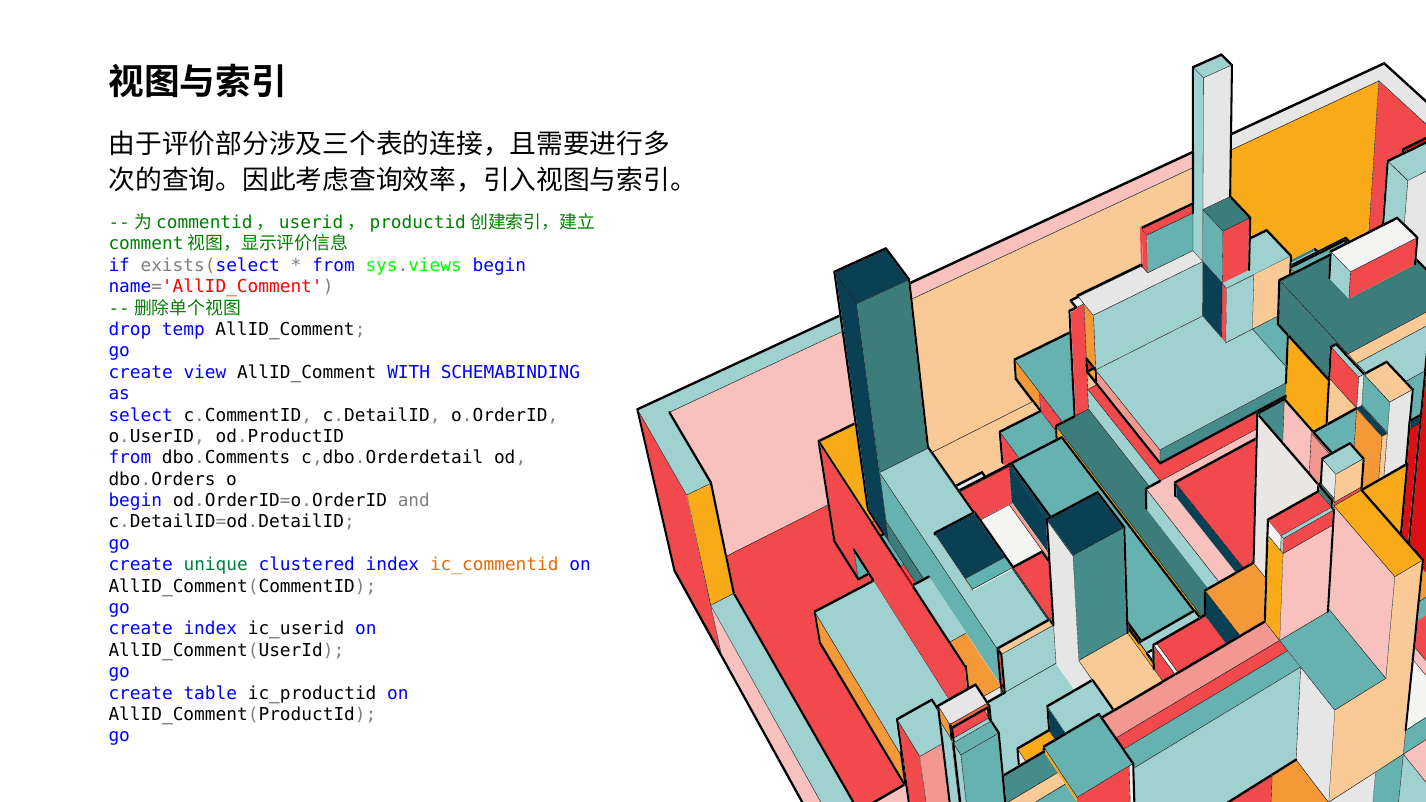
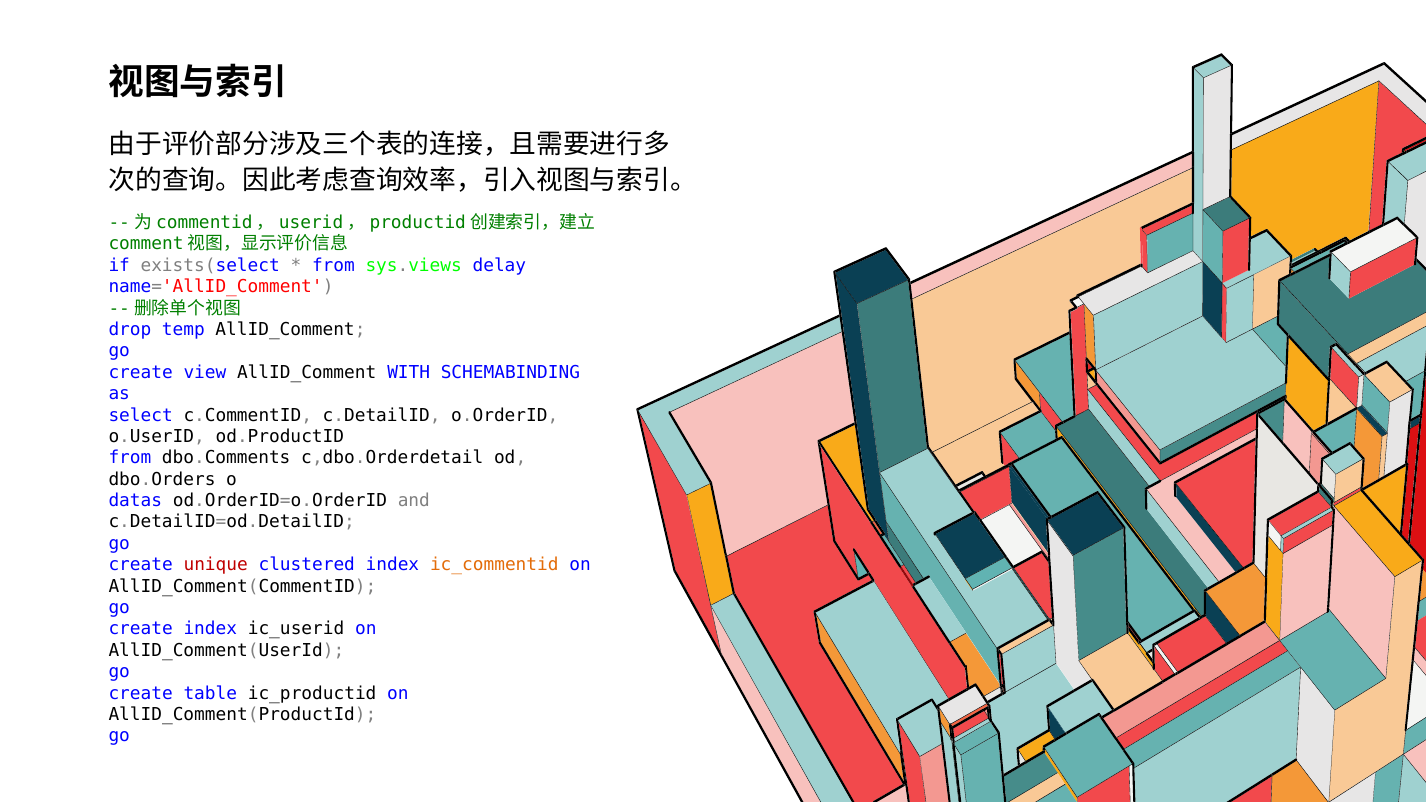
sys.views begin: begin -> delay (499, 265)
begin: begin -> datas (135, 501)
unique colour: green -> red (216, 565)
